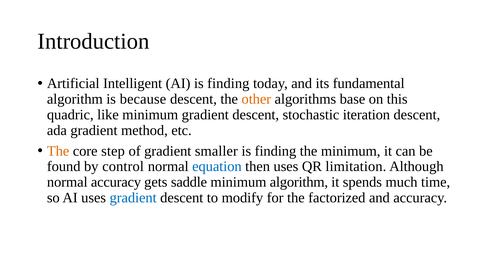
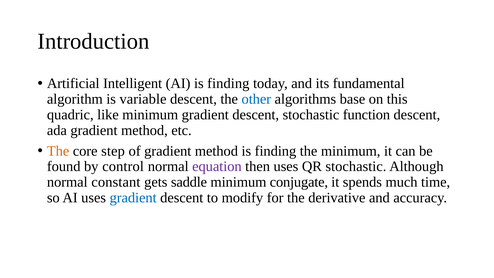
because: because -> variable (143, 99)
other colour: orange -> blue (256, 99)
iteration: iteration -> function (366, 115)
of gradient smaller: smaller -> method (216, 151)
equation colour: blue -> purple (217, 166)
QR limitation: limitation -> stochastic (356, 166)
normal accuracy: accuracy -> constant (116, 182)
minimum algorithm: algorithm -> conjugate (299, 182)
factorized: factorized -> derivative (337, 198)
